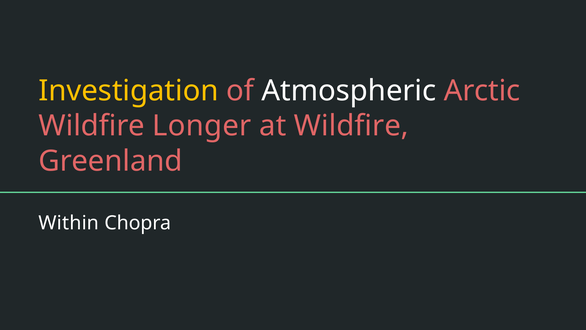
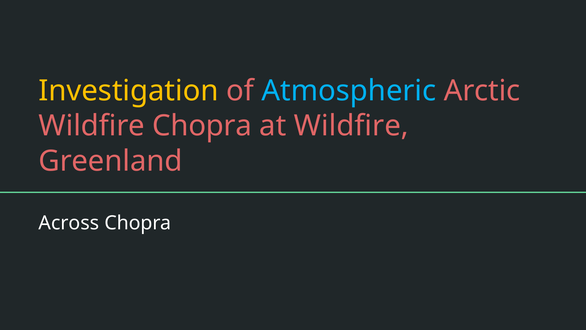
Atmospheric colour: white -> light blue (349, 91)
Wildfire Longer: Longer -> Chopra (202, 126)
Within: Within -> Across (69, 223)
